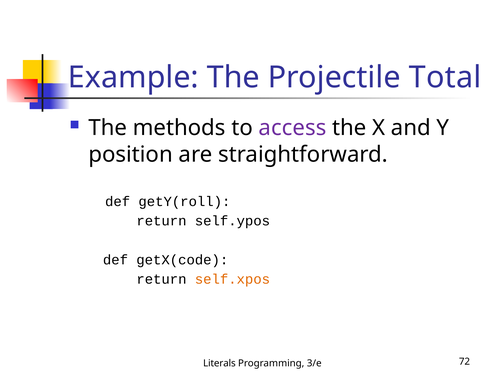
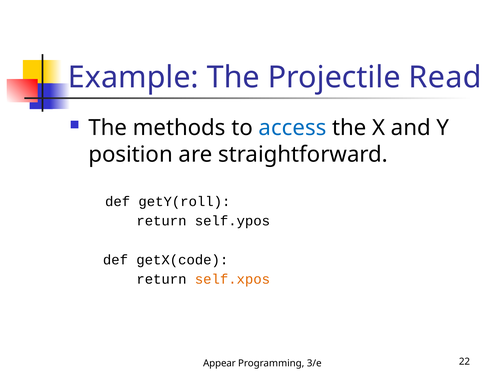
Total: Total -> Read (445, 78)
access colour: purple -> blue (292, 128)
Literals: Literals -> Appear (219, 363)
72: 72 -> 22 (464, 362)
